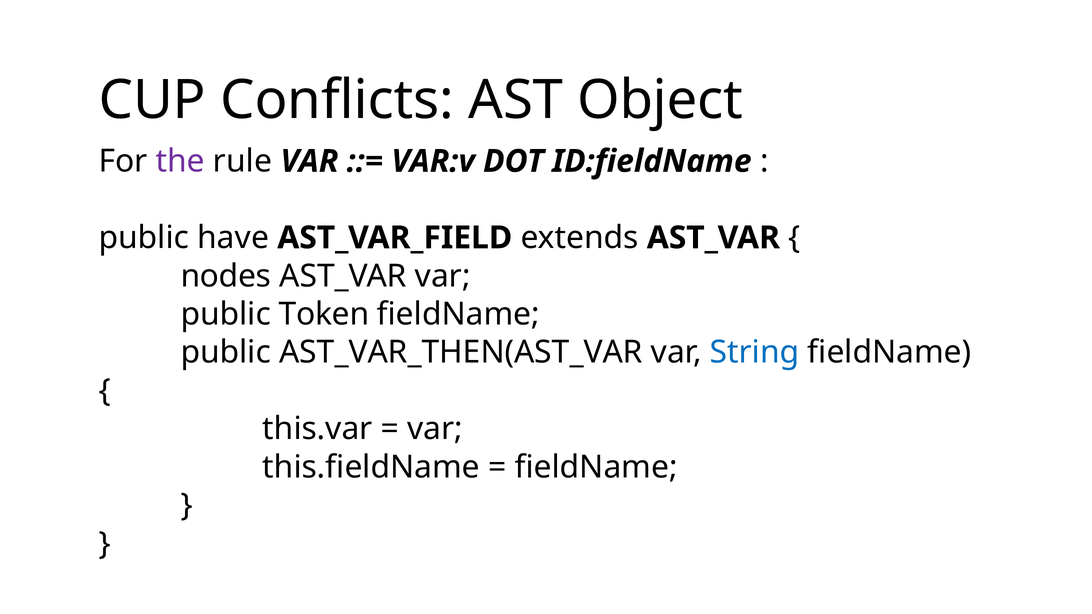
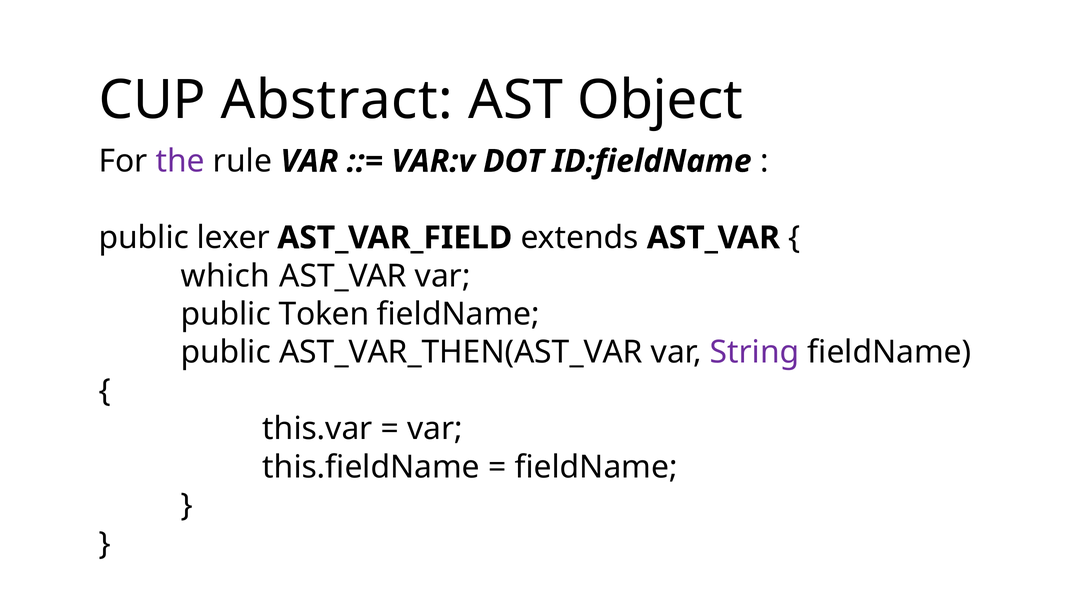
Conflicts: Conflicts -> Abstract (337, 100)
have: have -> lexer (233, 238)
nodes: nodes -> which (226, 276)
String colour: blue -> purple (755, 353)
